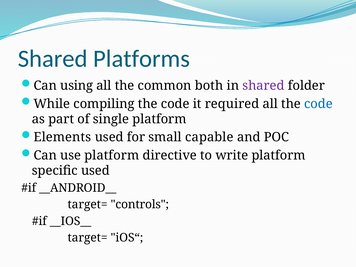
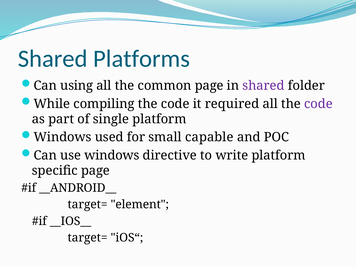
common both: both -> page (209, 86)
code colour: blue -> purple (318, 104)
Elements: Elements -> Windows (62, 137)
use platform: platform -> windows (112, 155)
specific used: used -> page (95, 171)
controls: controls -> element (140, 204)
